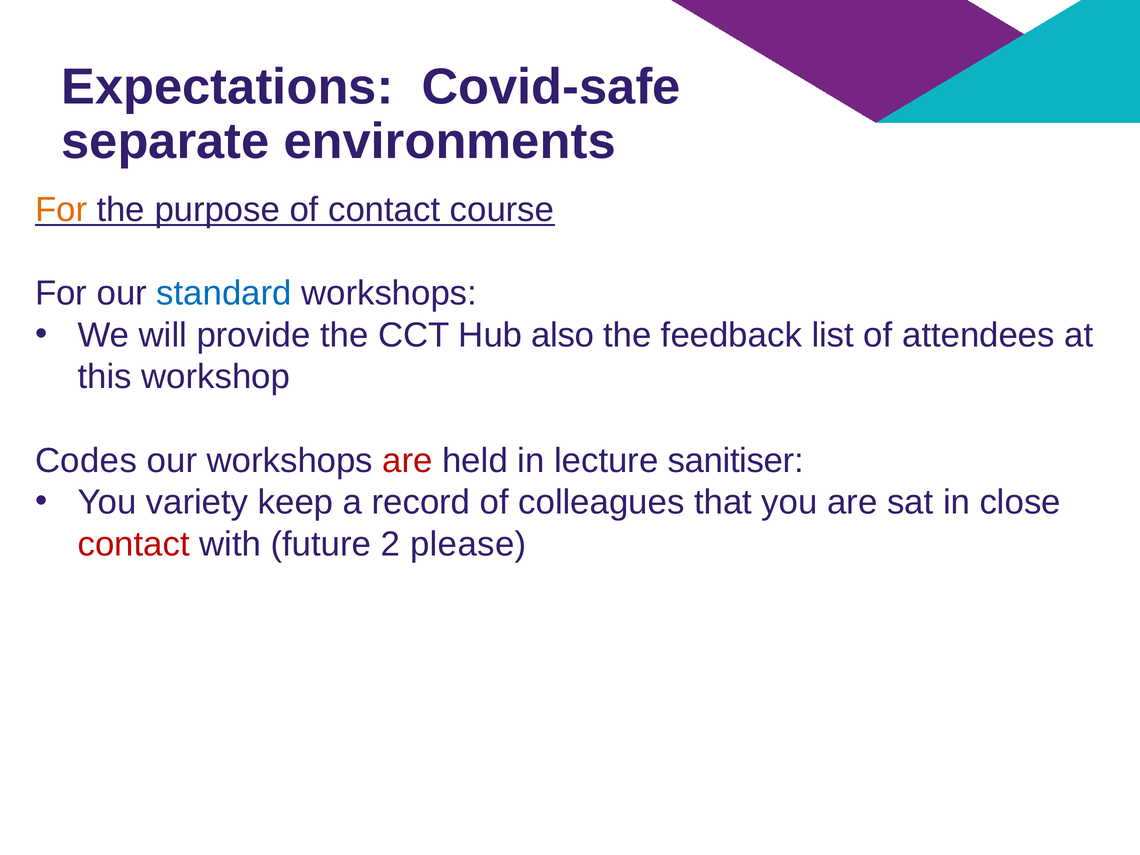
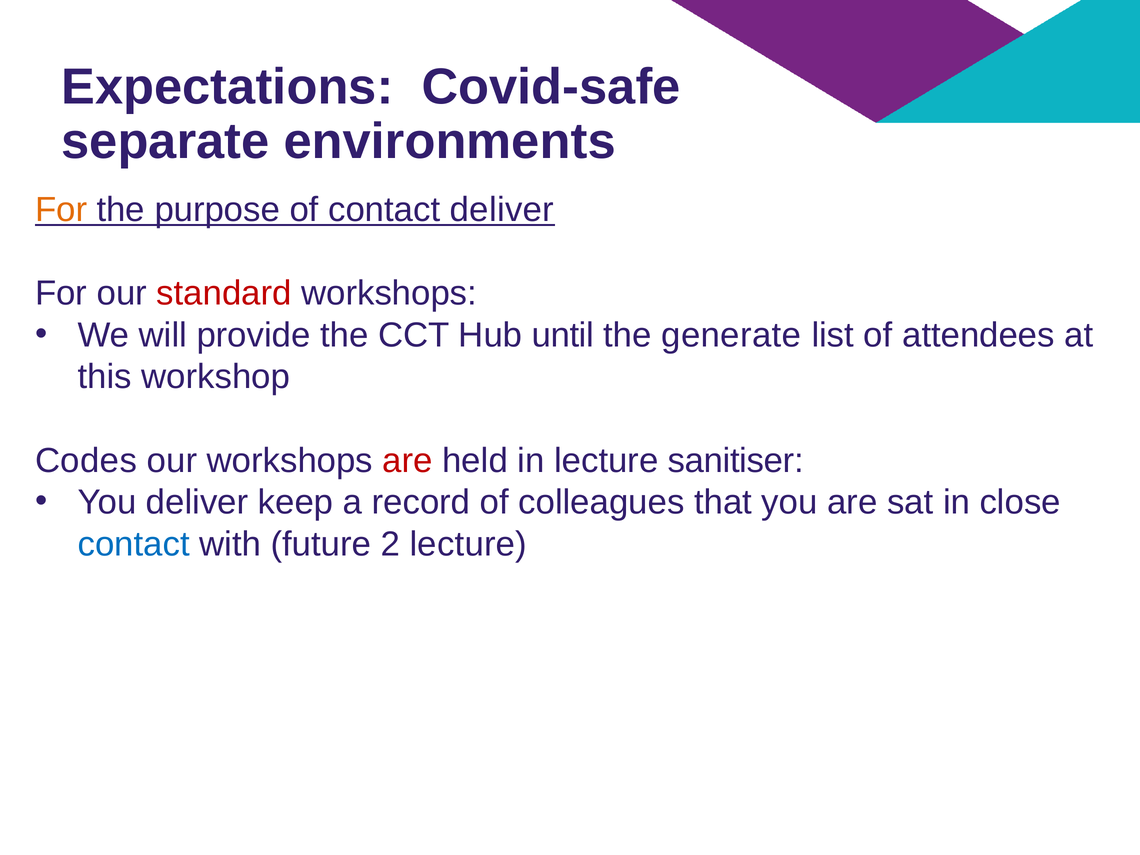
contact course: course -> deliver (502, 210)
standard colour: blue -> red (224, 293)
also: also -> until (563, 335)
feedback: feedback -> generate (731, 335)
You variety: variety -> deliver (197, 502)
contact colour: red -> blue (134, 544)
2 please: please -> lecture (468, 544)
